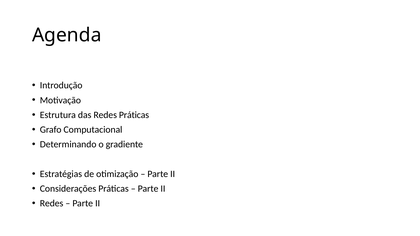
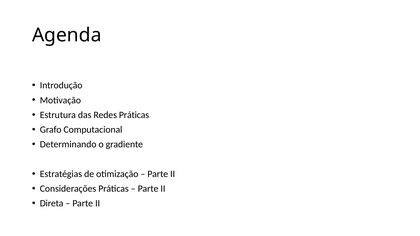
Redes: Redes -> Direta (52, 204)
